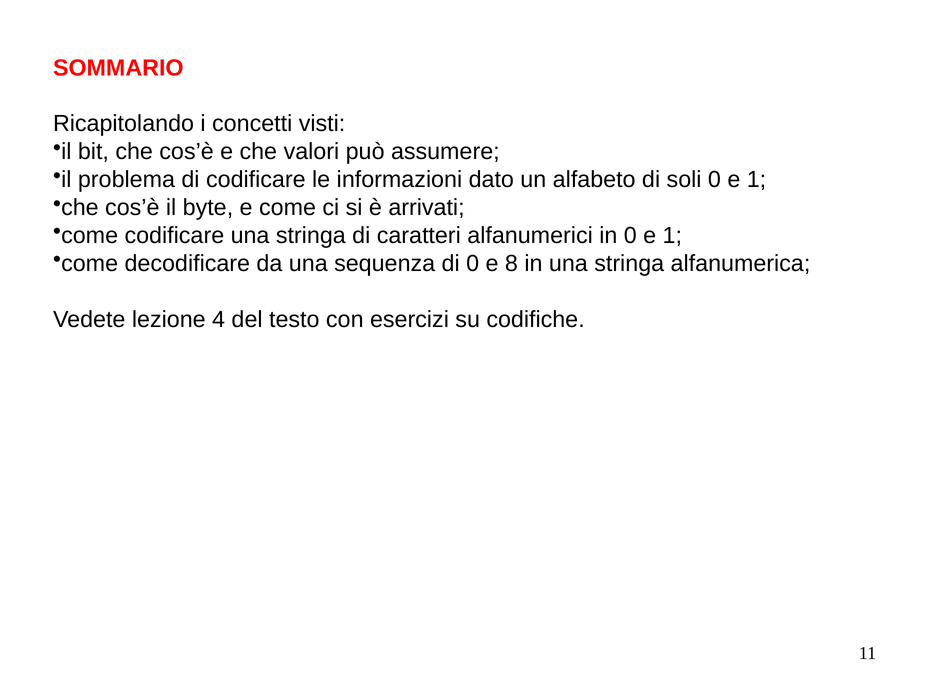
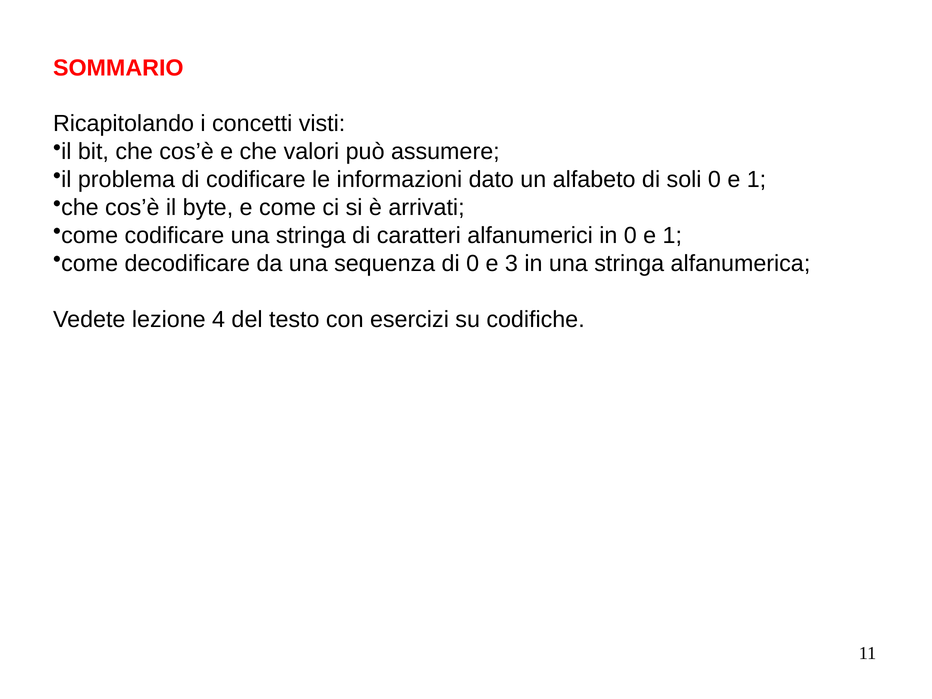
8: 8 -> 3 (511, 264)
